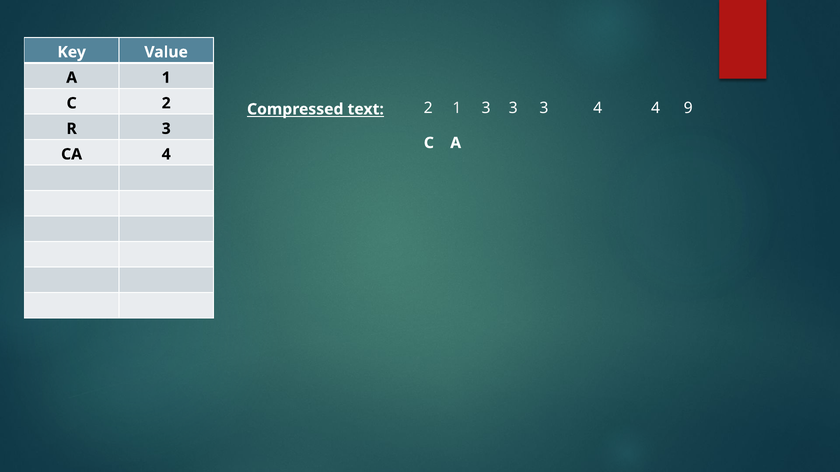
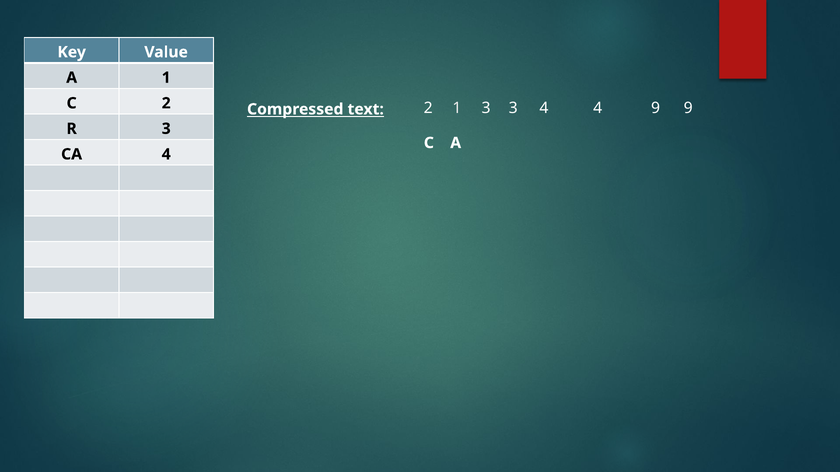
3 3 3: 3 -> 4 (544, 108)
4 4: 4 -> 9 (656, 108)
